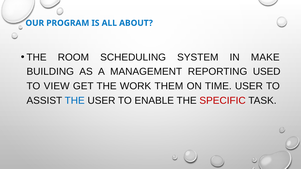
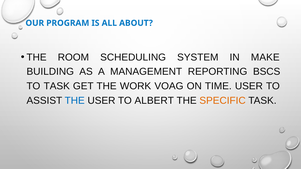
USED: USED -> BSCS (267, 72)
TO VIEW: VIEW -> TASK (57, 86)
THEM: THEM -> VOAG (169, 86)
ENABLE: ENABLE -> ALBERT (154, 101)
SPECIFIC colour: red -> orange (223, 101)
